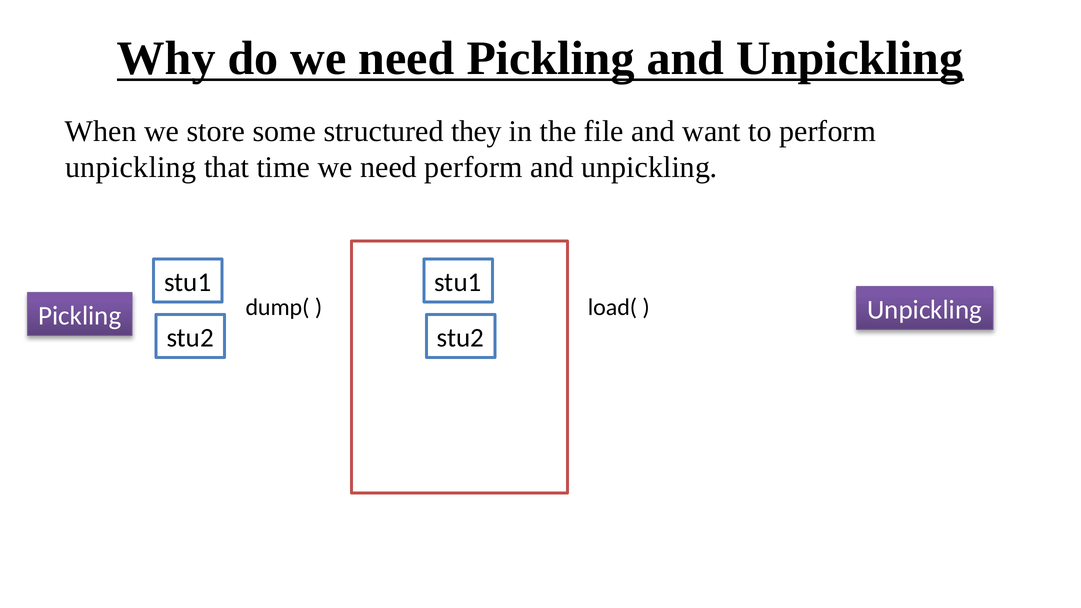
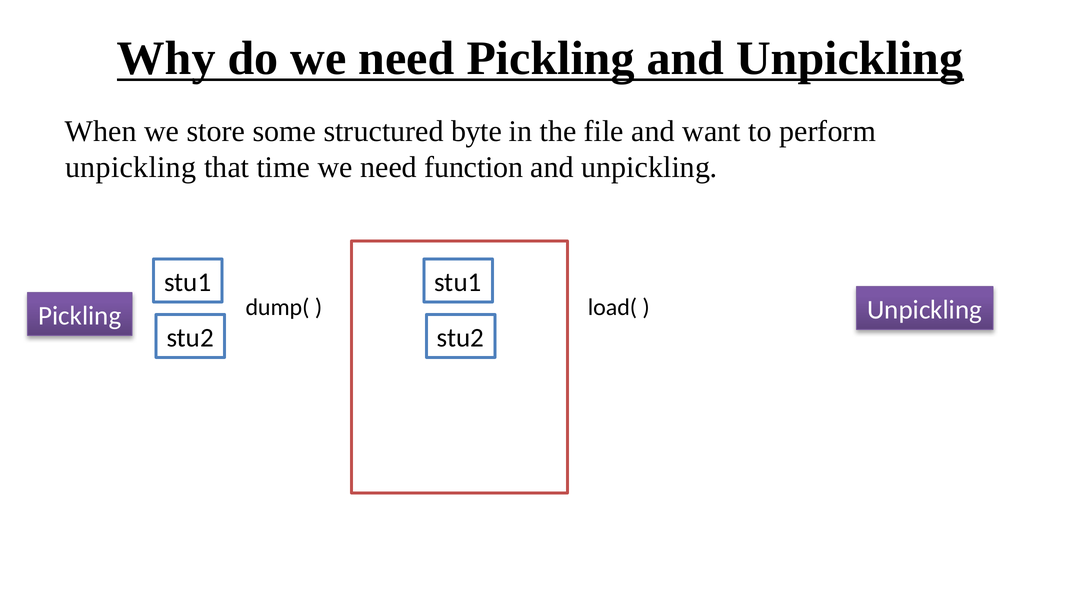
they: they -> byte (476, 131)
need perform: perform -> function (474, 168)
